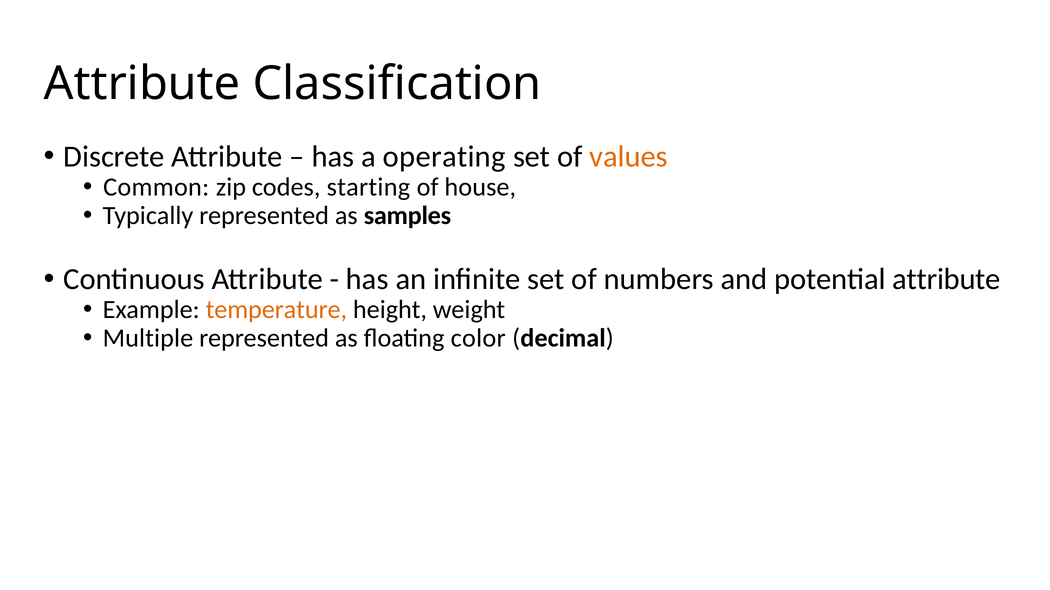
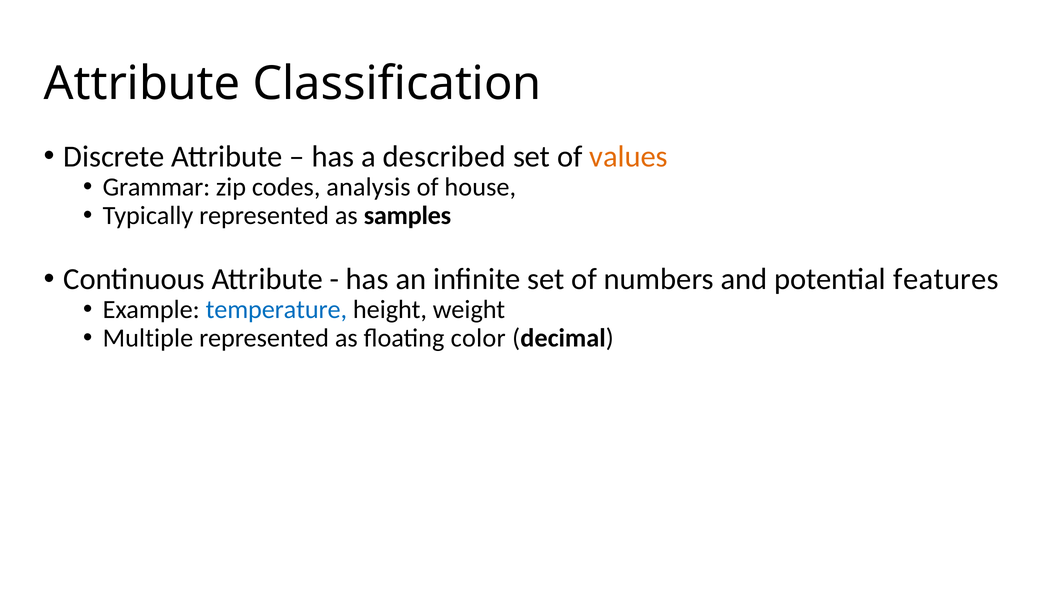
operating: operating -> described (444, 157)
Common: Common -> Grammar (156, 187)
starting: starting -> analysis (368, 187)
potential attribute: attribute -> features (946, 279)
temperature colour: orange -> blue (276, 310)
